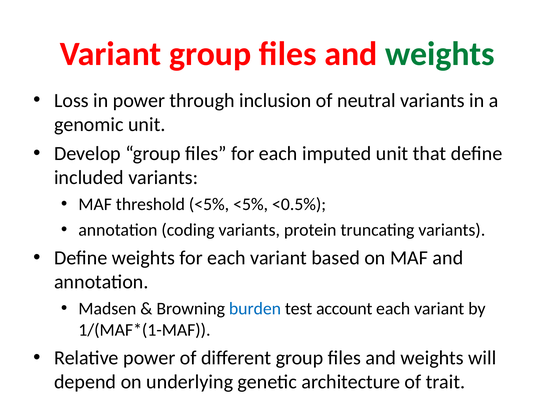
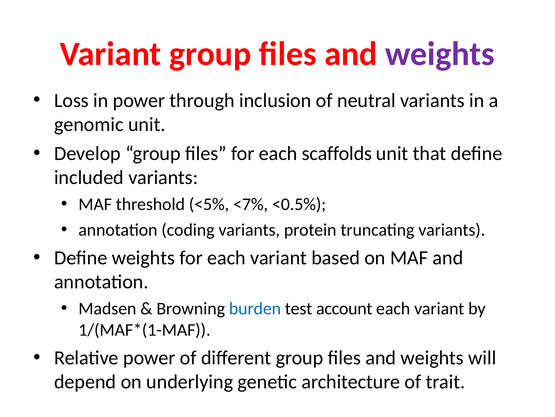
weights colour: green -> purple (440, 54)
imputed: imputed -> scaffolds (337, 153)
<5% <5%: <5% -> <7% (251, 204)
